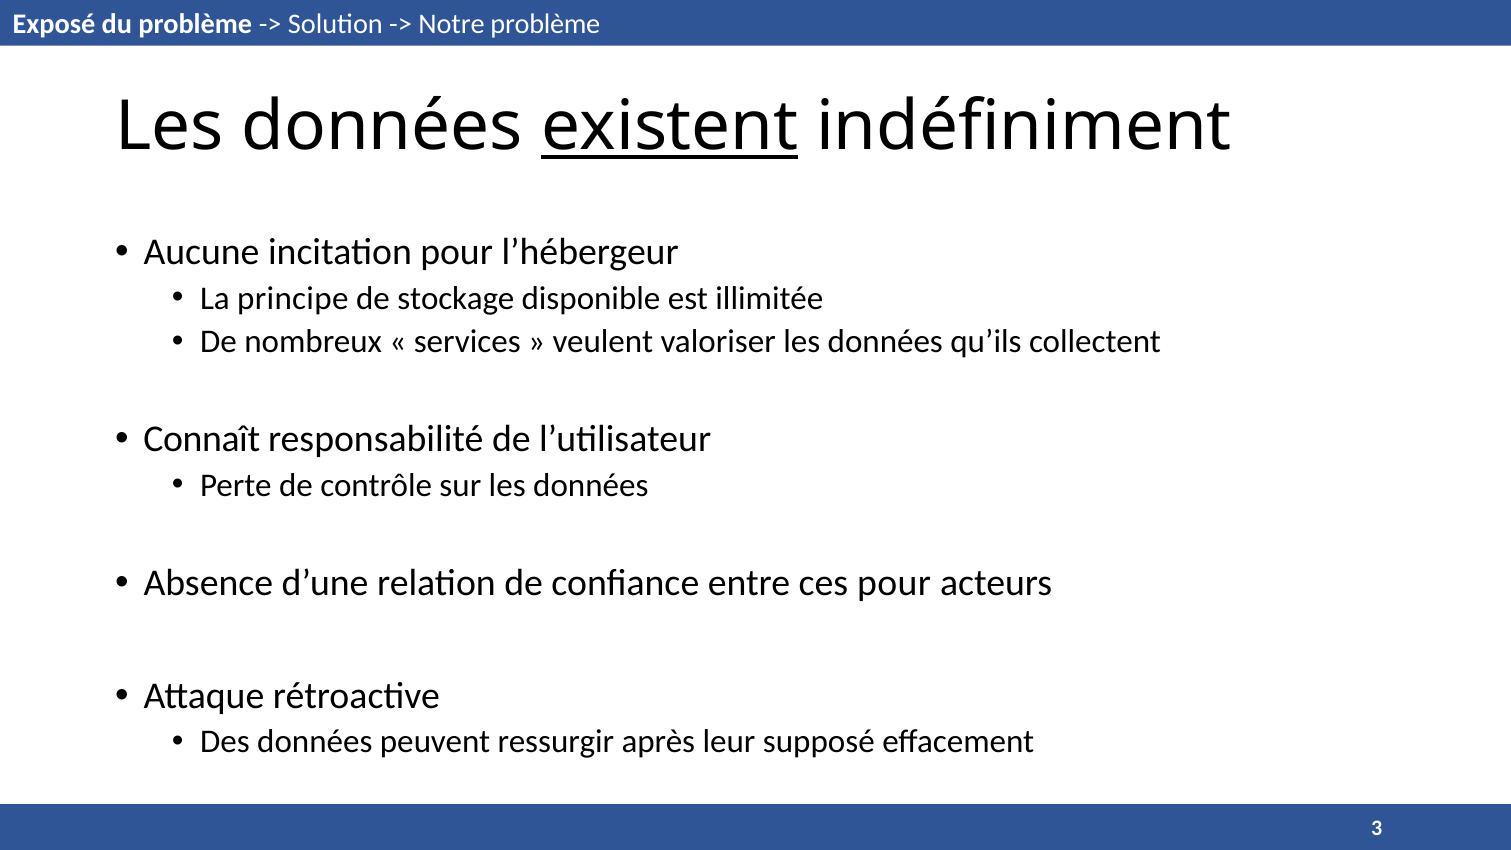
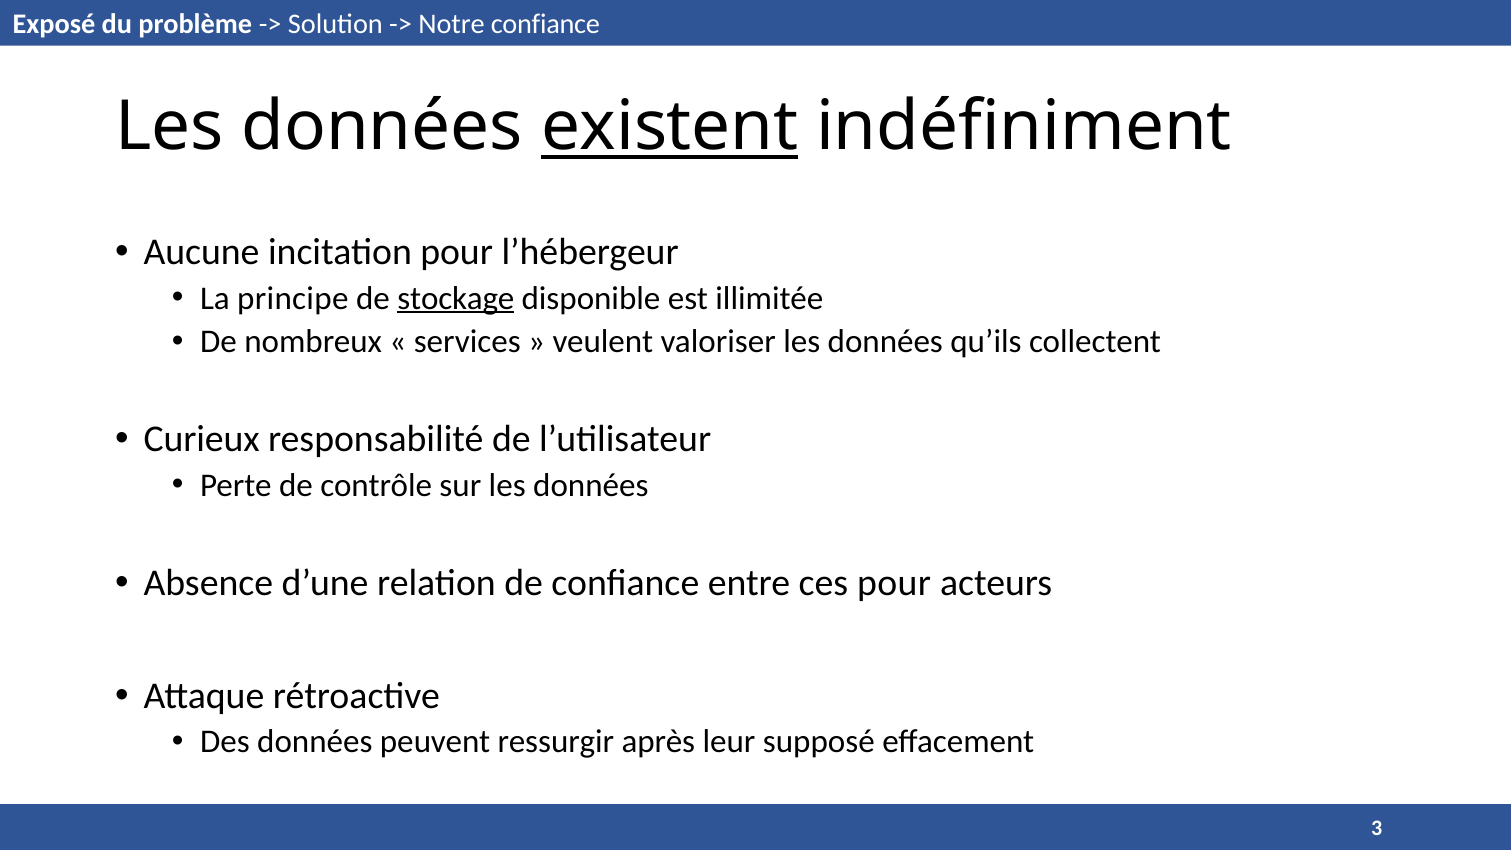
Notre problème: problème -> confiance (545, 25)
stockage underline: none -> present (456, 298)
Connaît: Connaît -> Curieux (202, 439)
